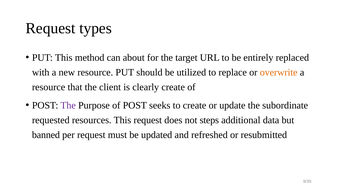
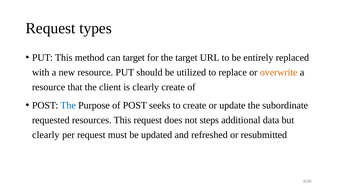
can about: about -> target (134, 57)
The colour: purple -> blue (68, 105)
banned: banned -> clearly (46, 135)
